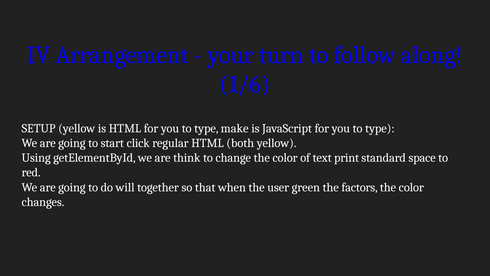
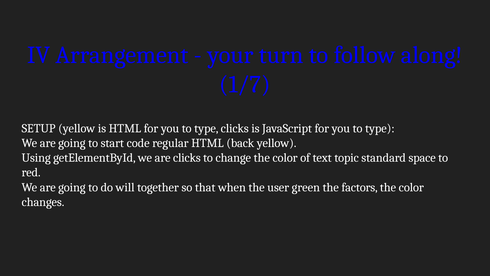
1/6: 1/6 -> 1/7 (245, 84)
type make: make -> clicks (235, 128)
click: click -> code (138, 143)
both: both -> back (240, 143)
are think: think -> clicks (187, 158)
print: print -> topic (347, 158)
